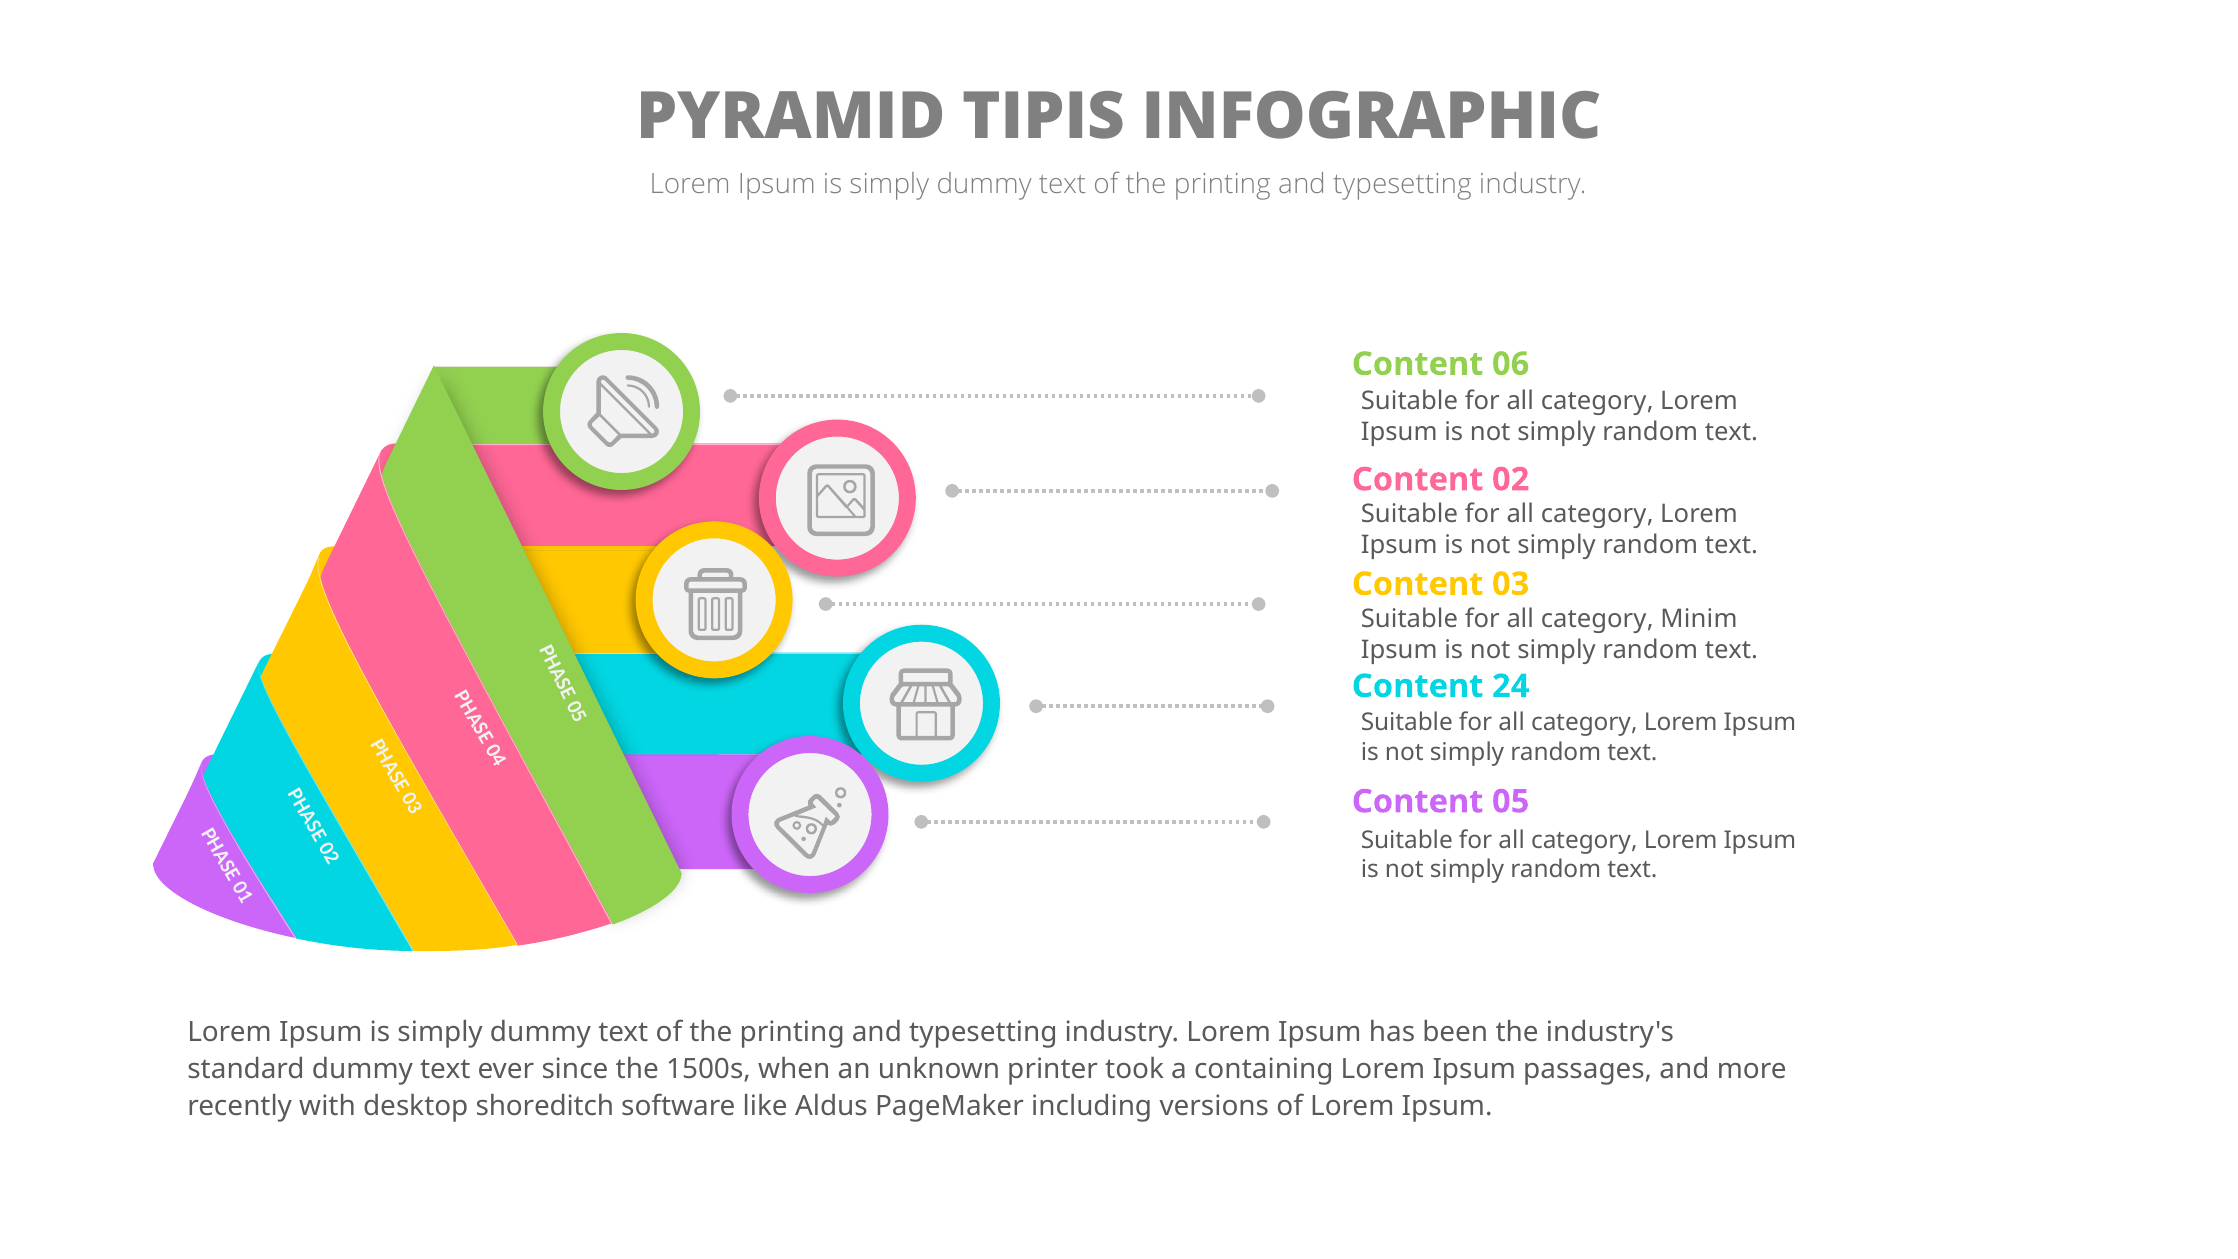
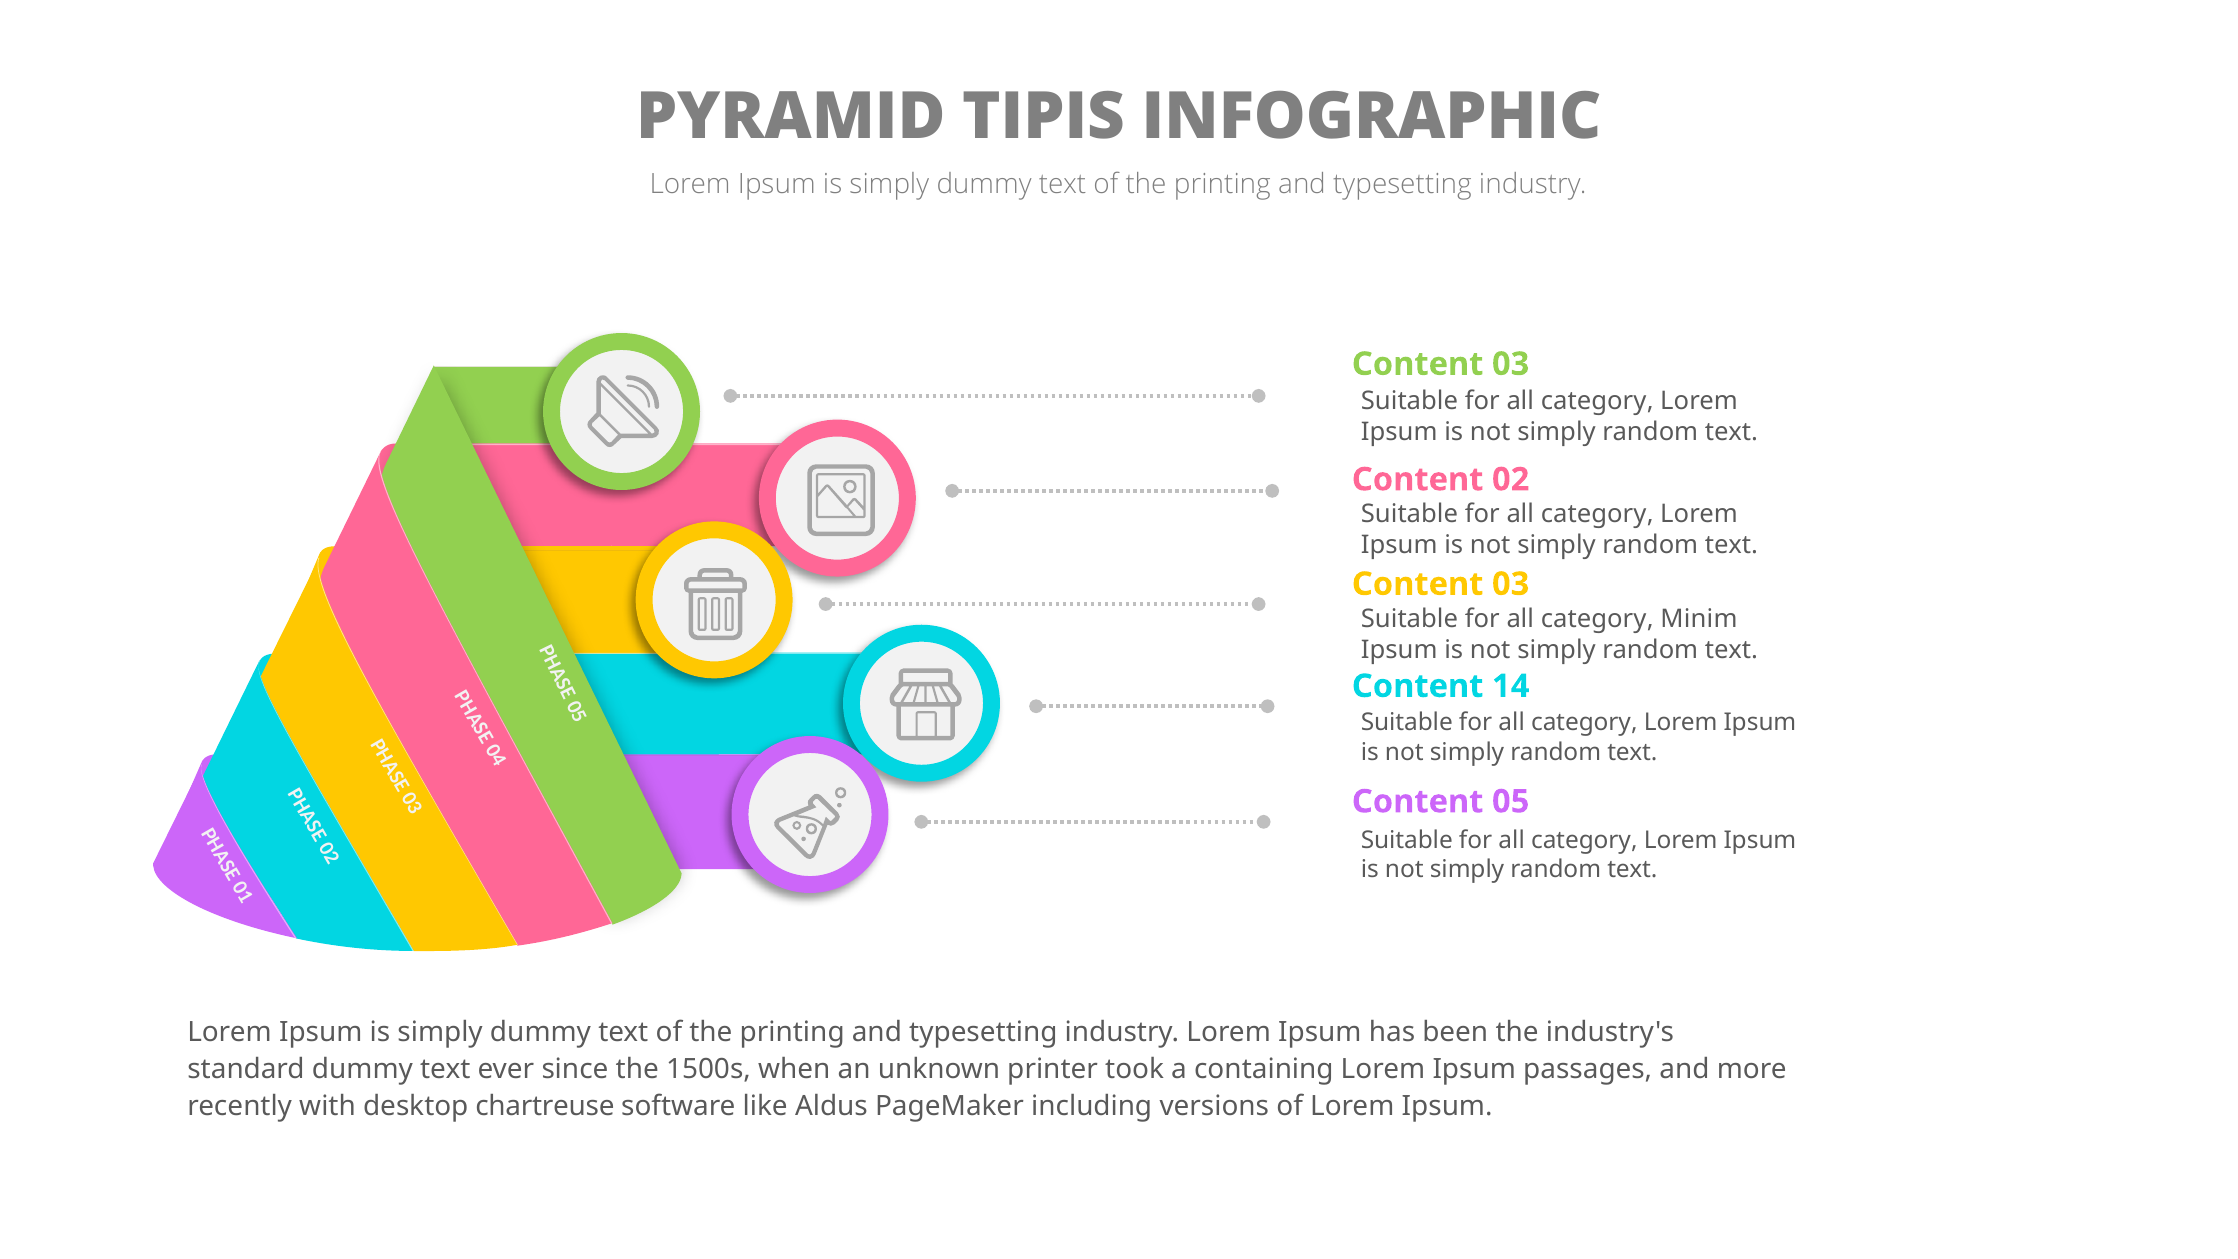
06: 06 -> 03 (1511, 364)
24: 24 -> 14 (1511, 686)
shoreditch: shoreditch -> chartreuse (545, 1106)
